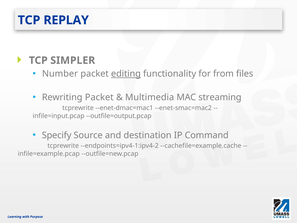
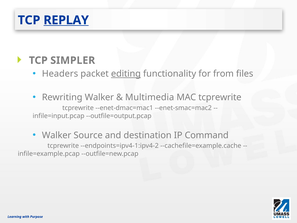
REPLAY underline: none -> present (66, 20)
Number: Number -> Headers (60, 74)
Rewriting Packet: Packet -> Walker (99, 97)
MAC streaming: streaming -> tcprewrite (220, 97)
Specify: Specify -> Walker (57, 135)
